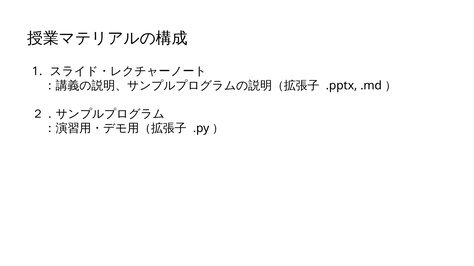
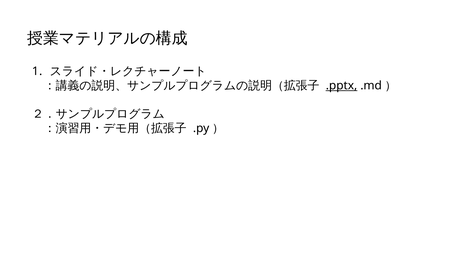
.pptx underline: none -> present (342, 86)
